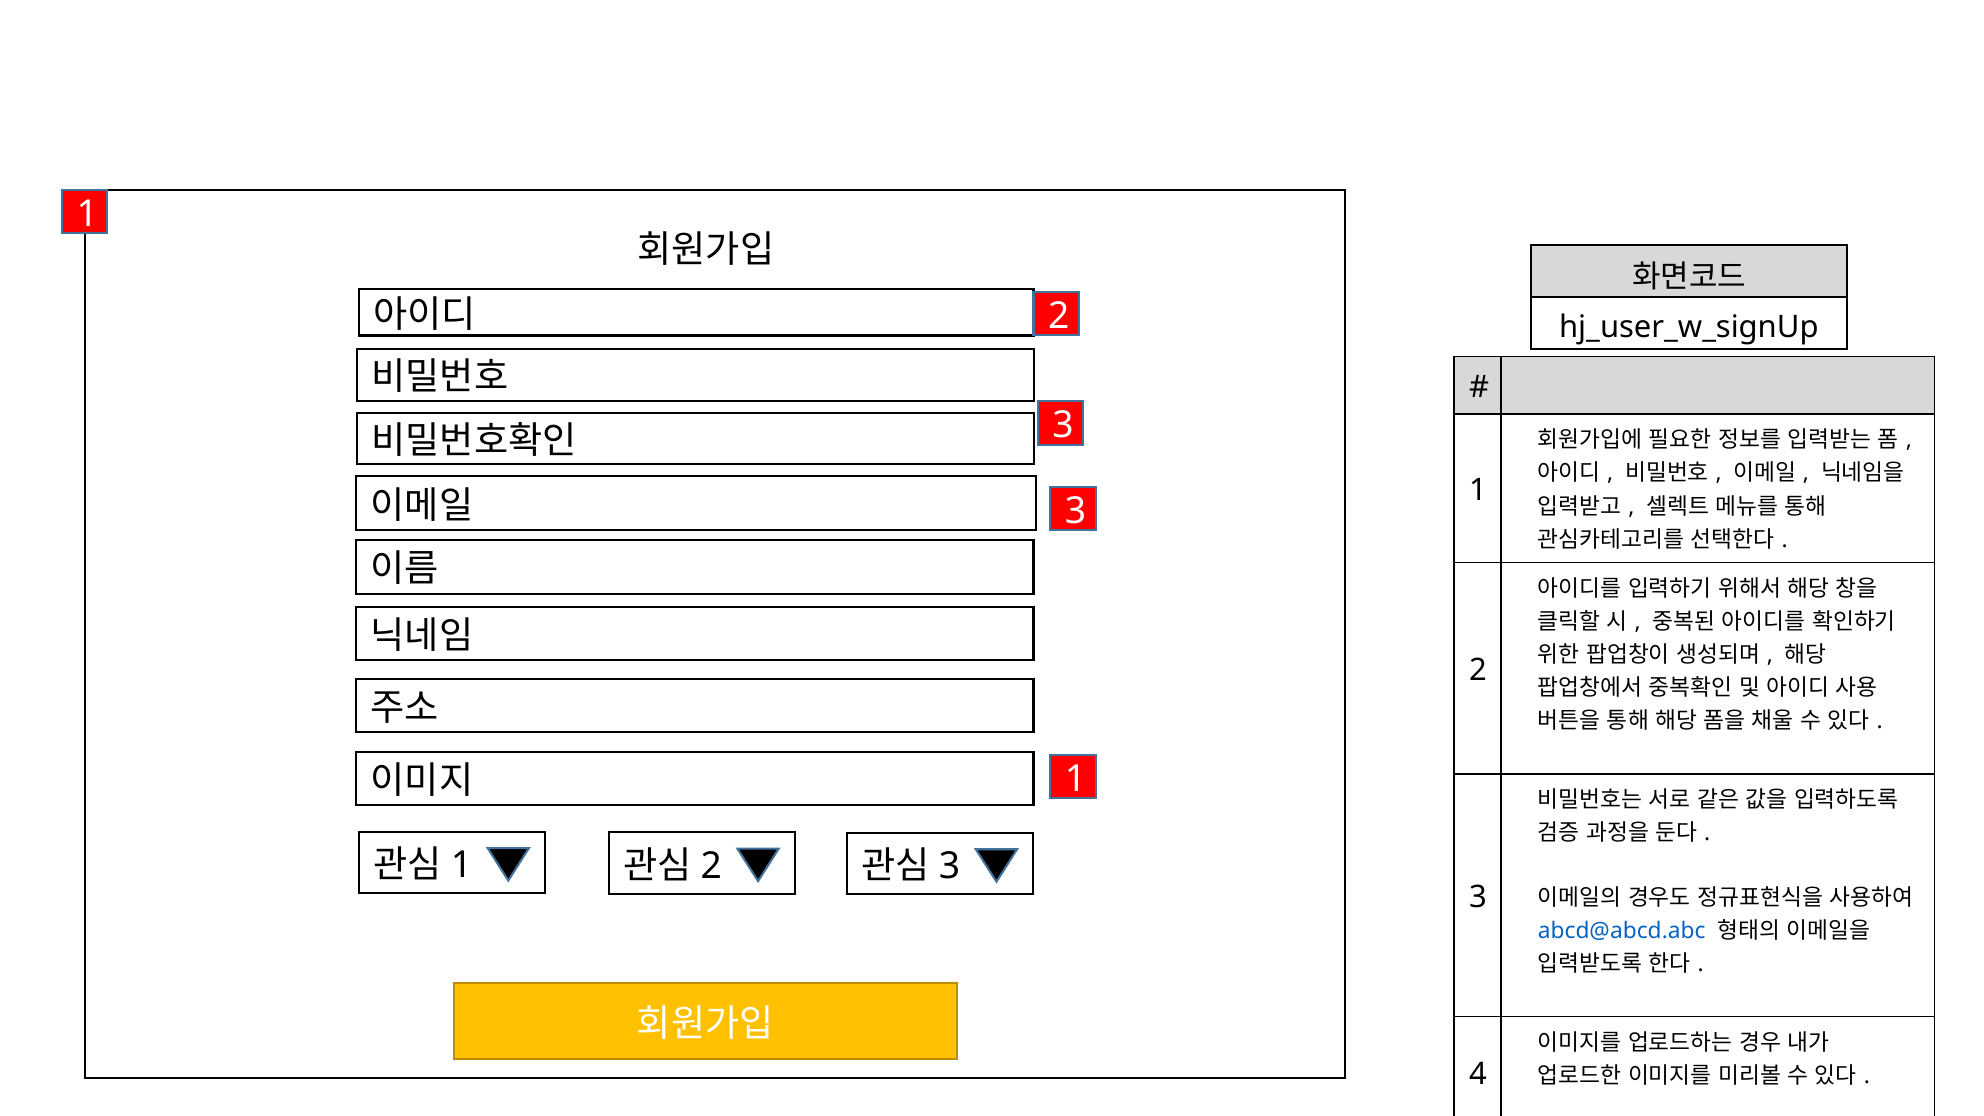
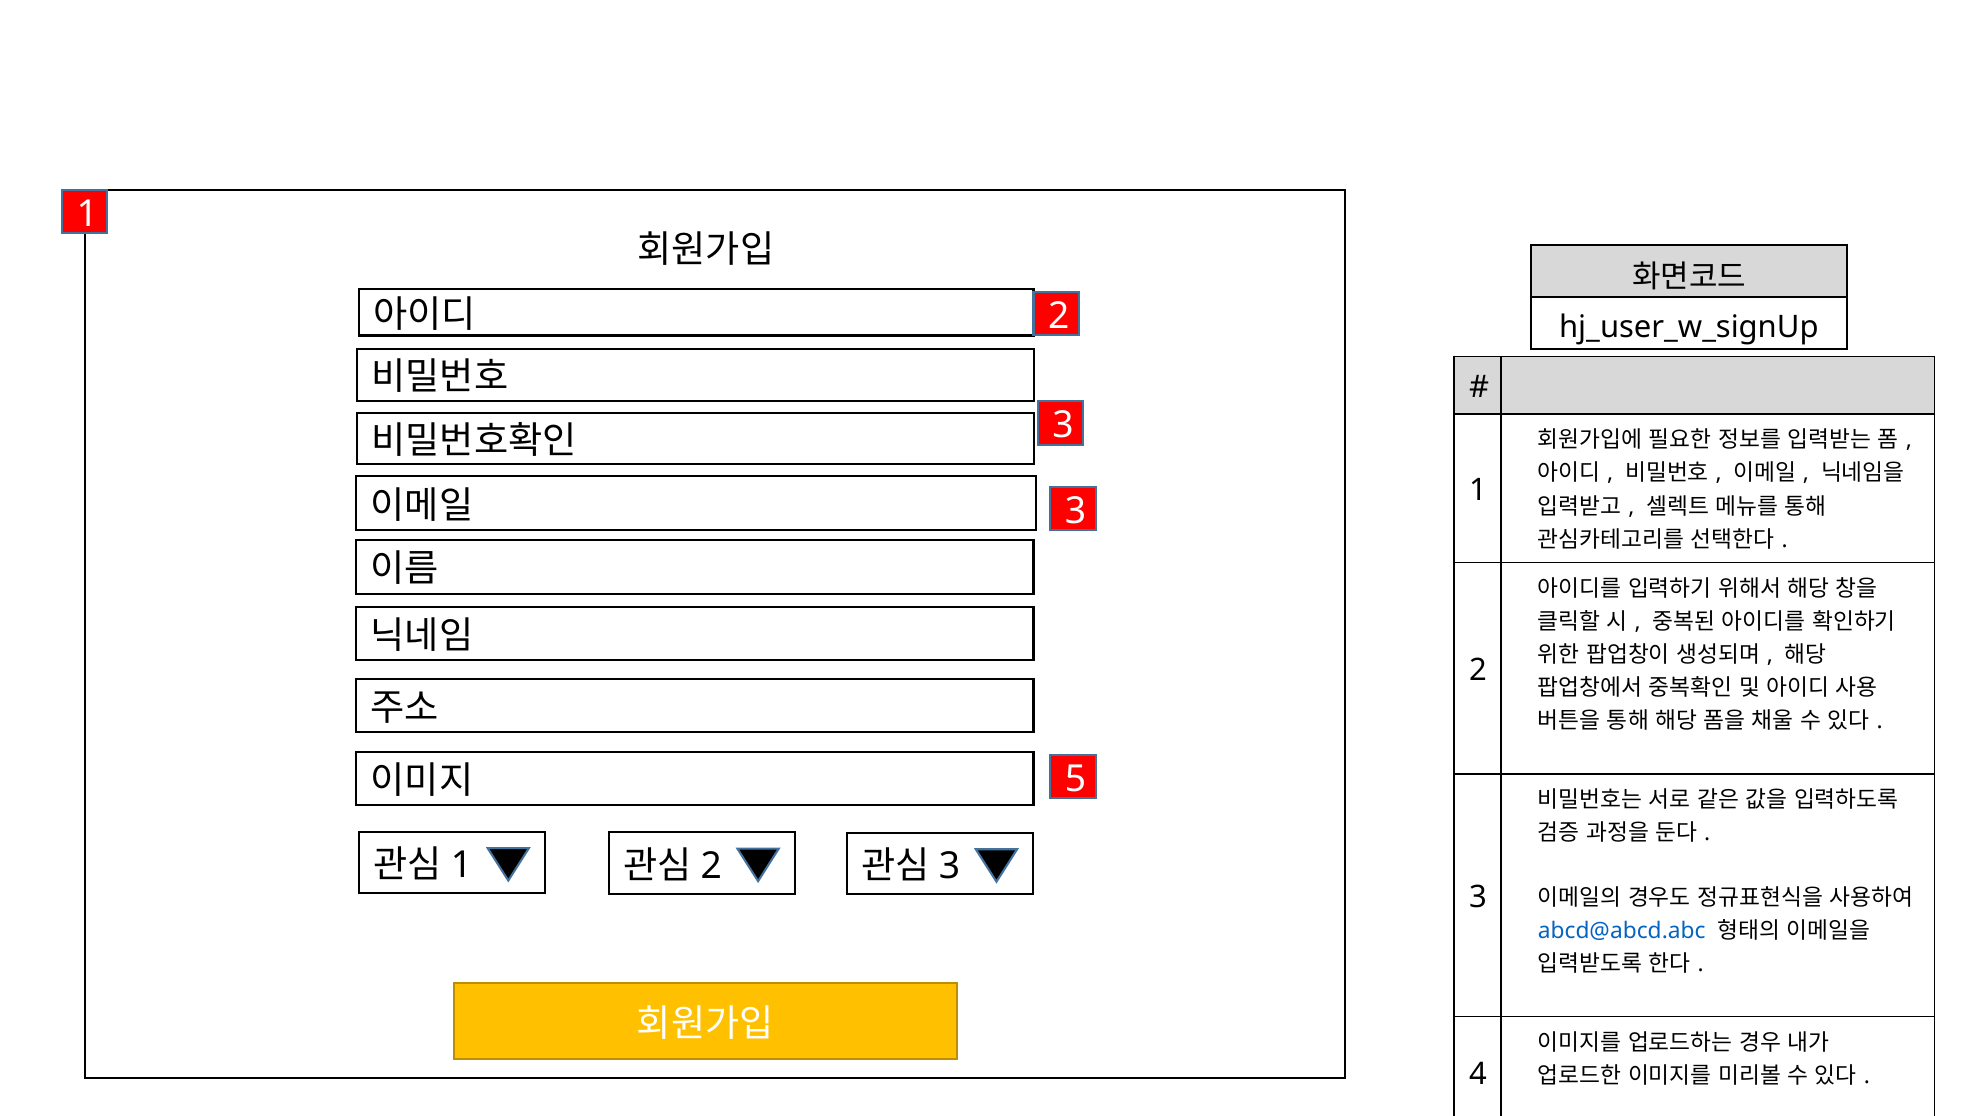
1: 1 -> 5 (1076, 779)
